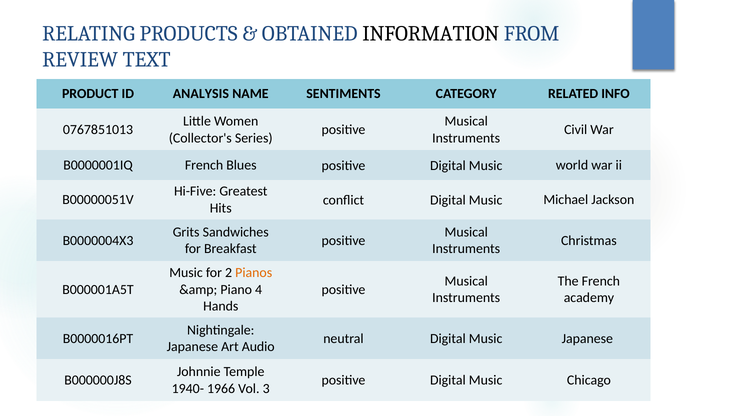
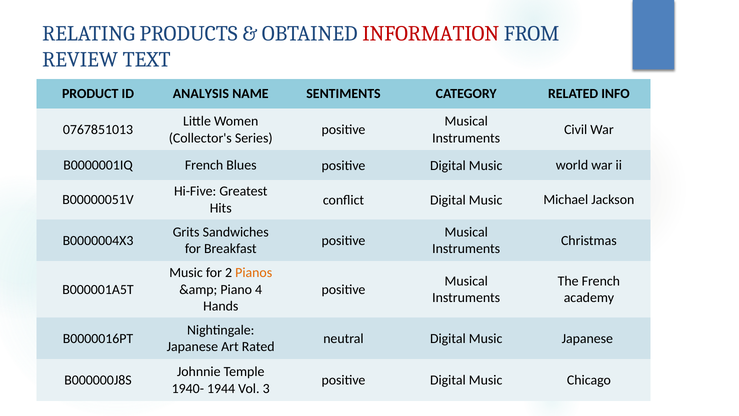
INFORMATION colour: black -> red (431, 34)
Audio: Audio -> Rated (258, 347)
1966: 1966 -> 1944 (221, 388)
